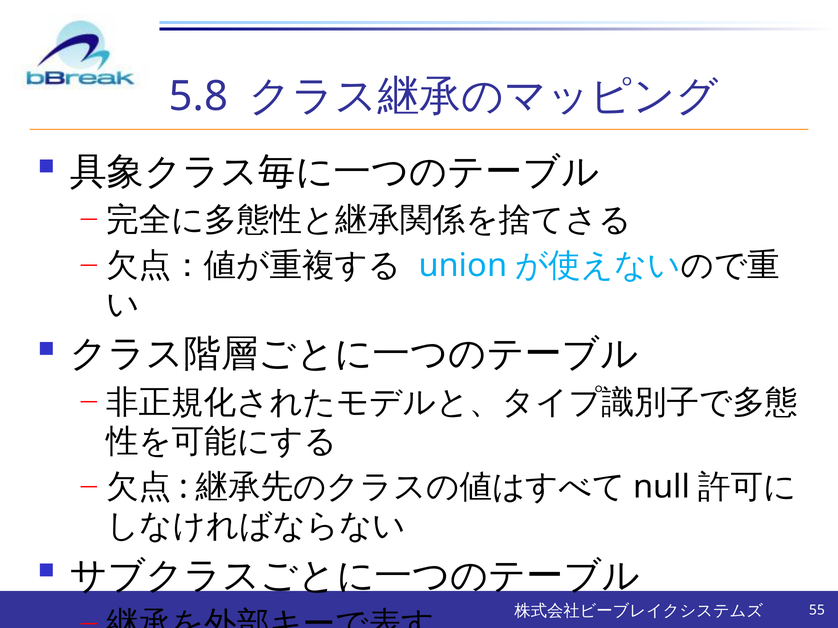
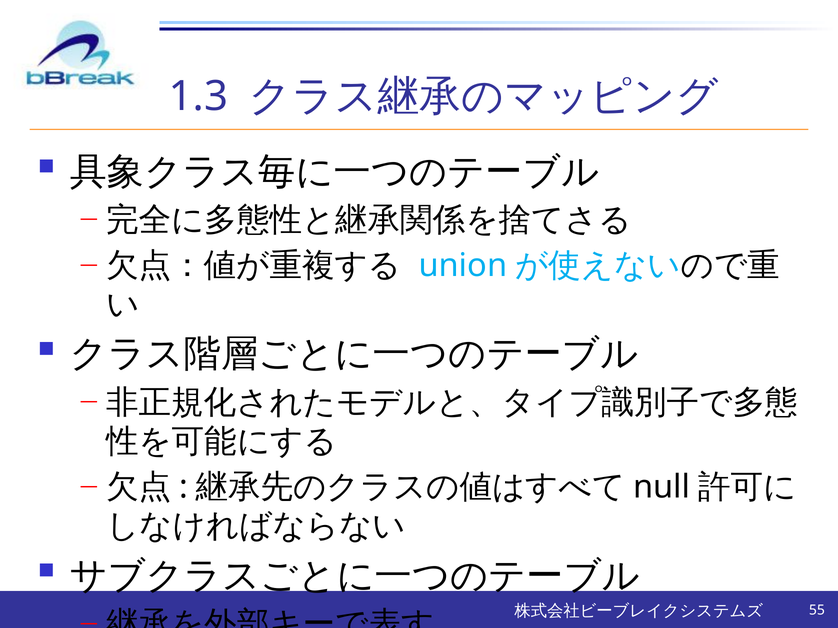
5.8: 5.8 -> 1.3 (199, 96)
